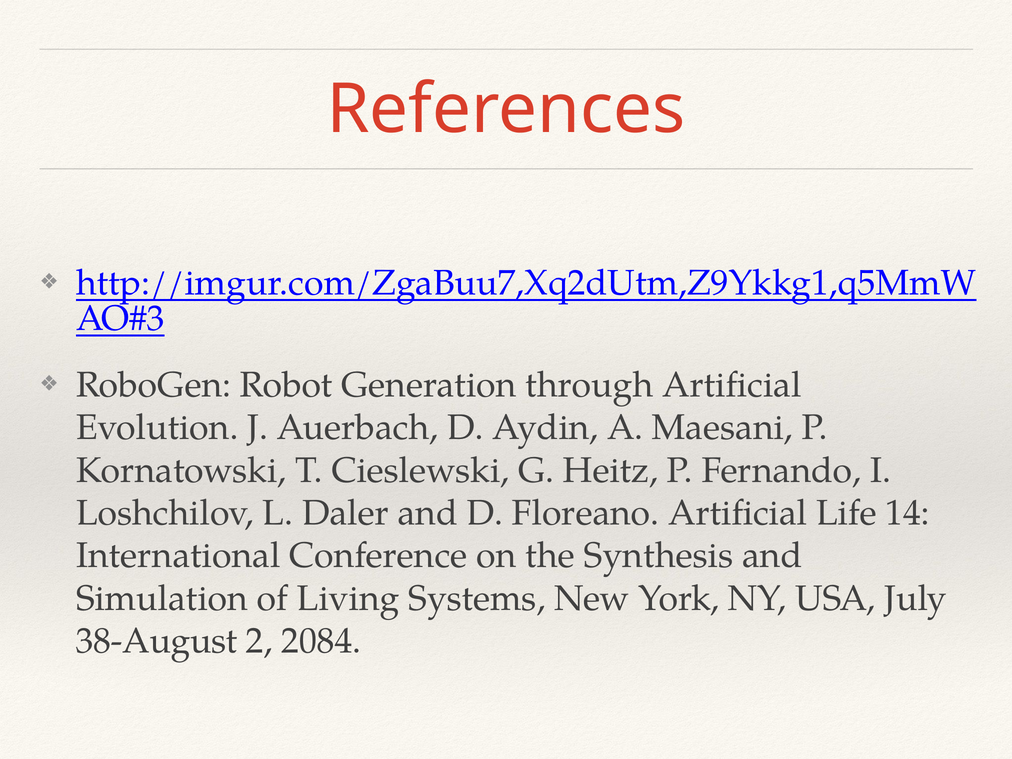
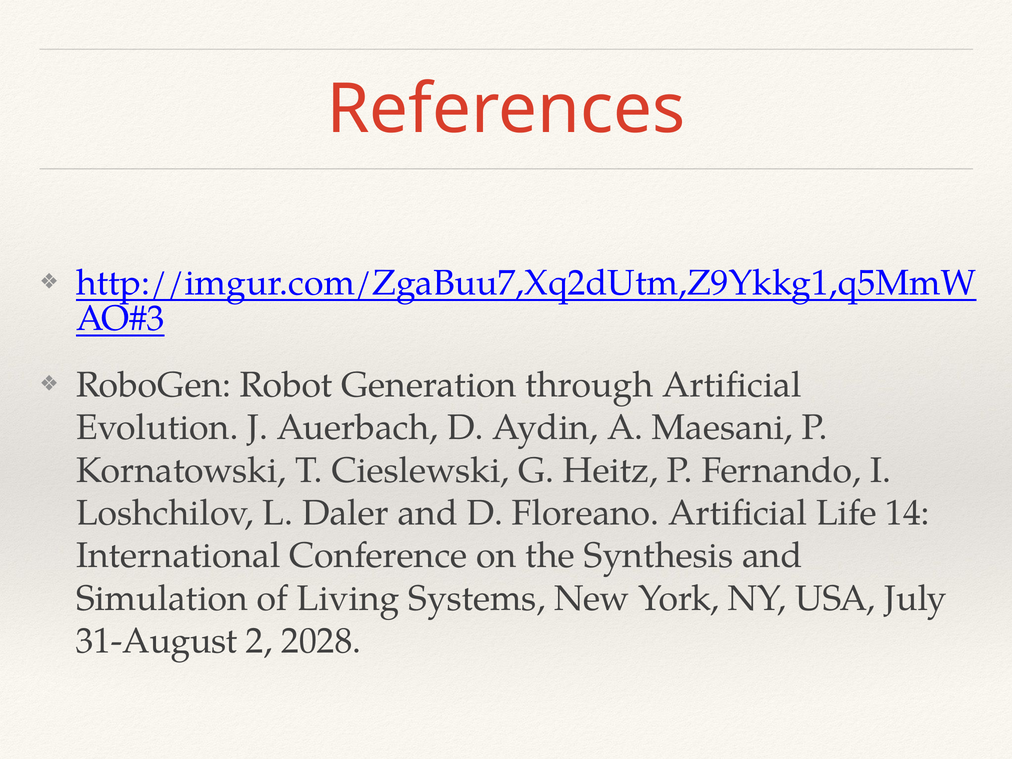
38-August: 38-August -> 31-August (157, 641)
2084: 2084 -> 2028 (321, 641)
